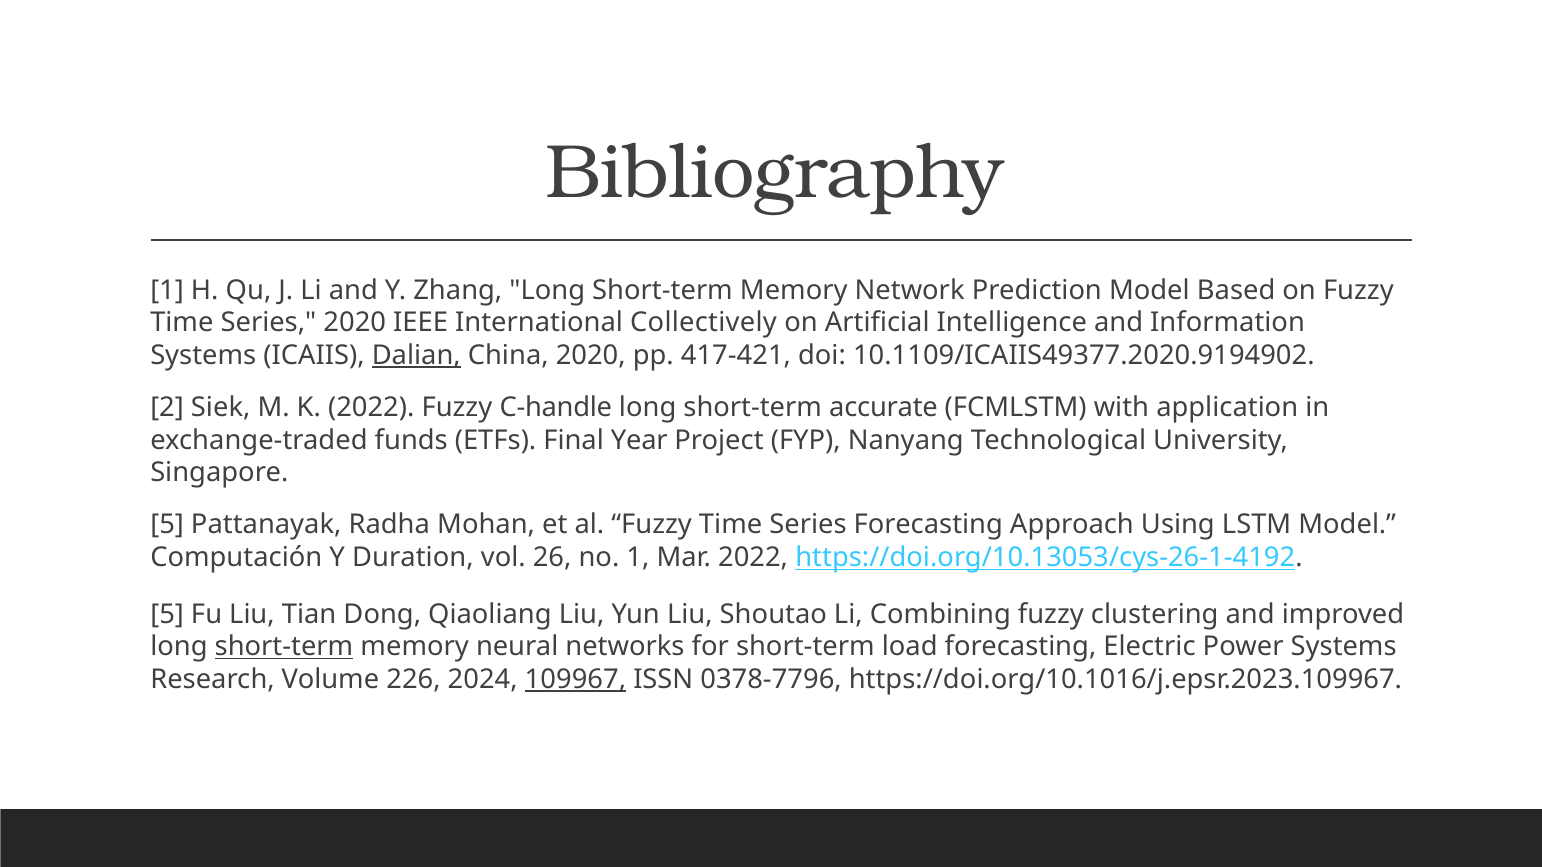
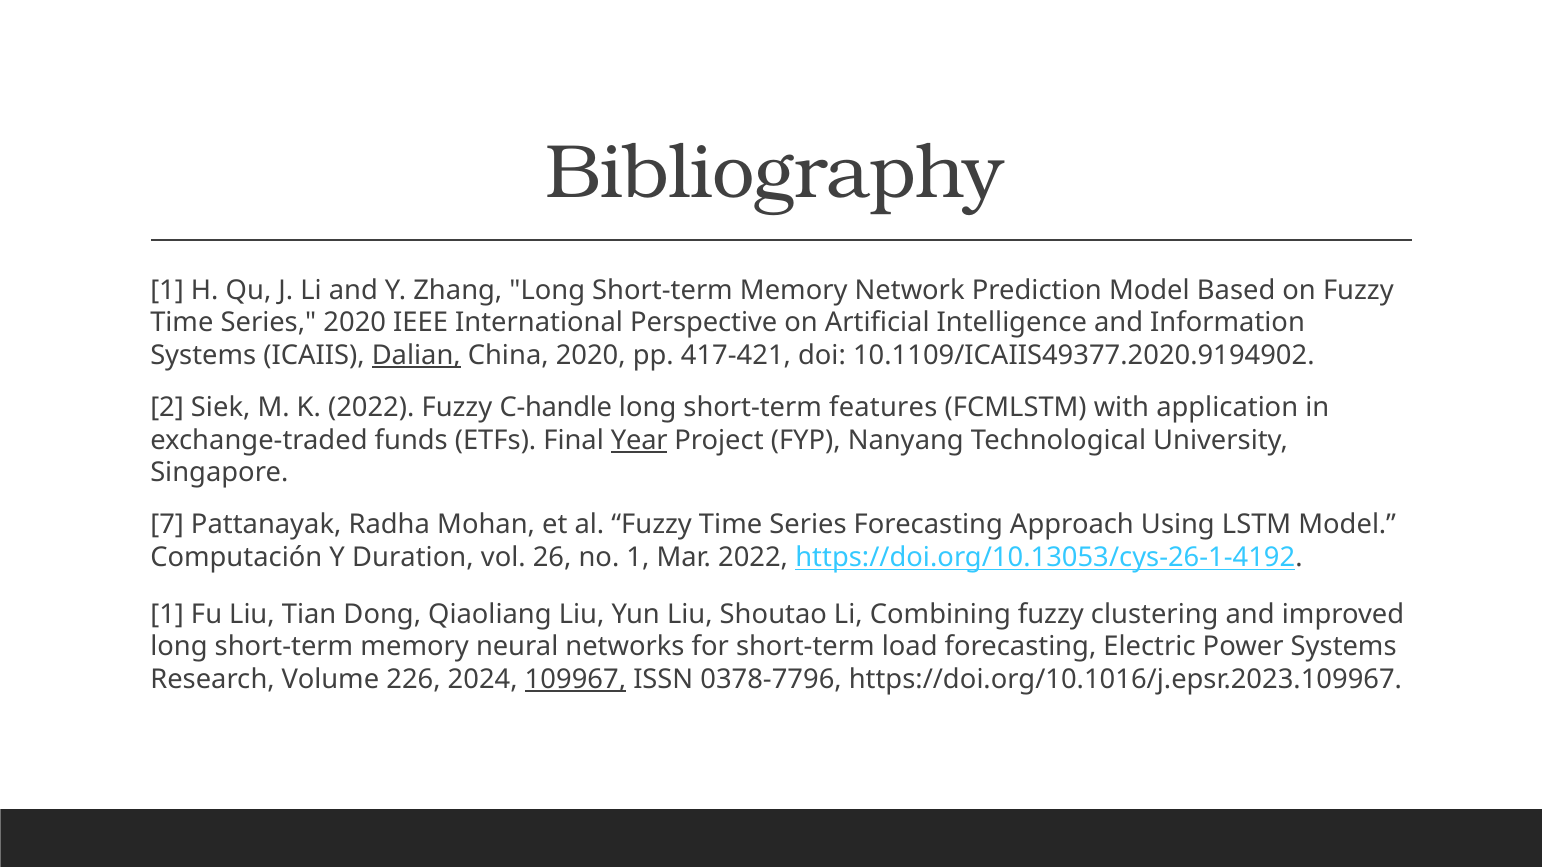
Collectively: Collectively -> Perspective (704, 323)
accurate: accurate -> features (883, 408)
Year underline: none -> present (639, 440)
5: 5 -> 7 (167, 525)
5: 5 -> 1 (167, 615)
short-term underline: present -> none (284, 647)
